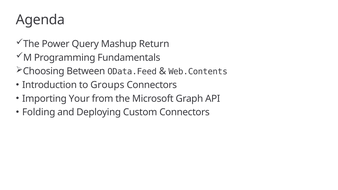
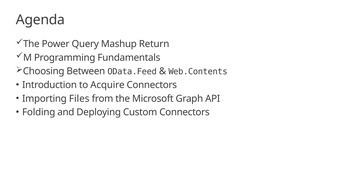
Groups: Groups -> Acquire (107, 85)
Your: Your -> Files (79, 99)
